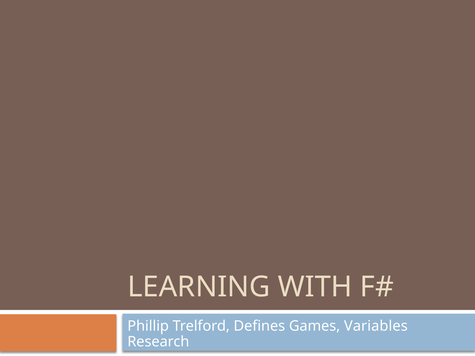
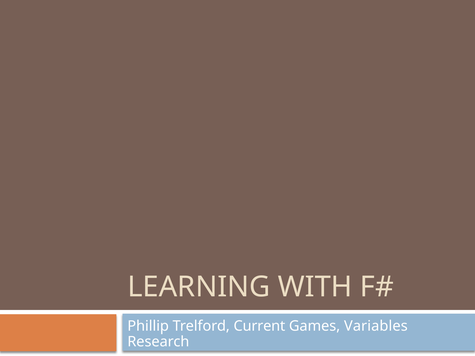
Defines: Defines -> Current (259, 326)
